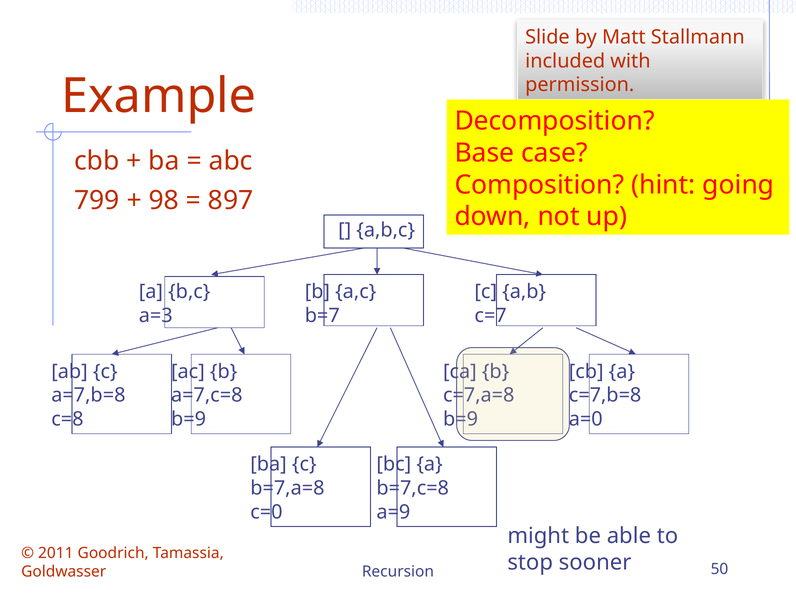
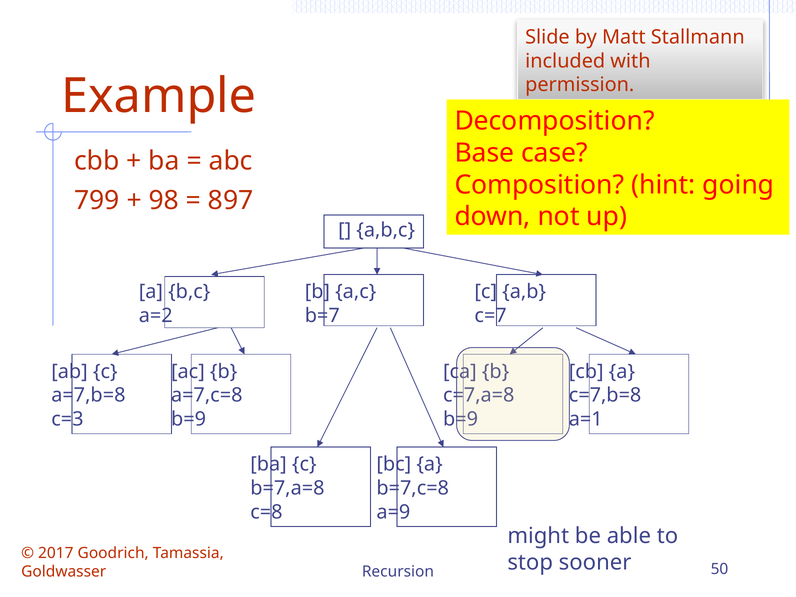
a=3: a=3 -> a=2 (156, 316)
c=8: c=8 -> c=3 (67, 419)
a=0: a=0 -> a=1 (586, 419)
c=0: c=0 -> c=8 (266, 512)
2011: 2011 -> 2017 (56, 553)
